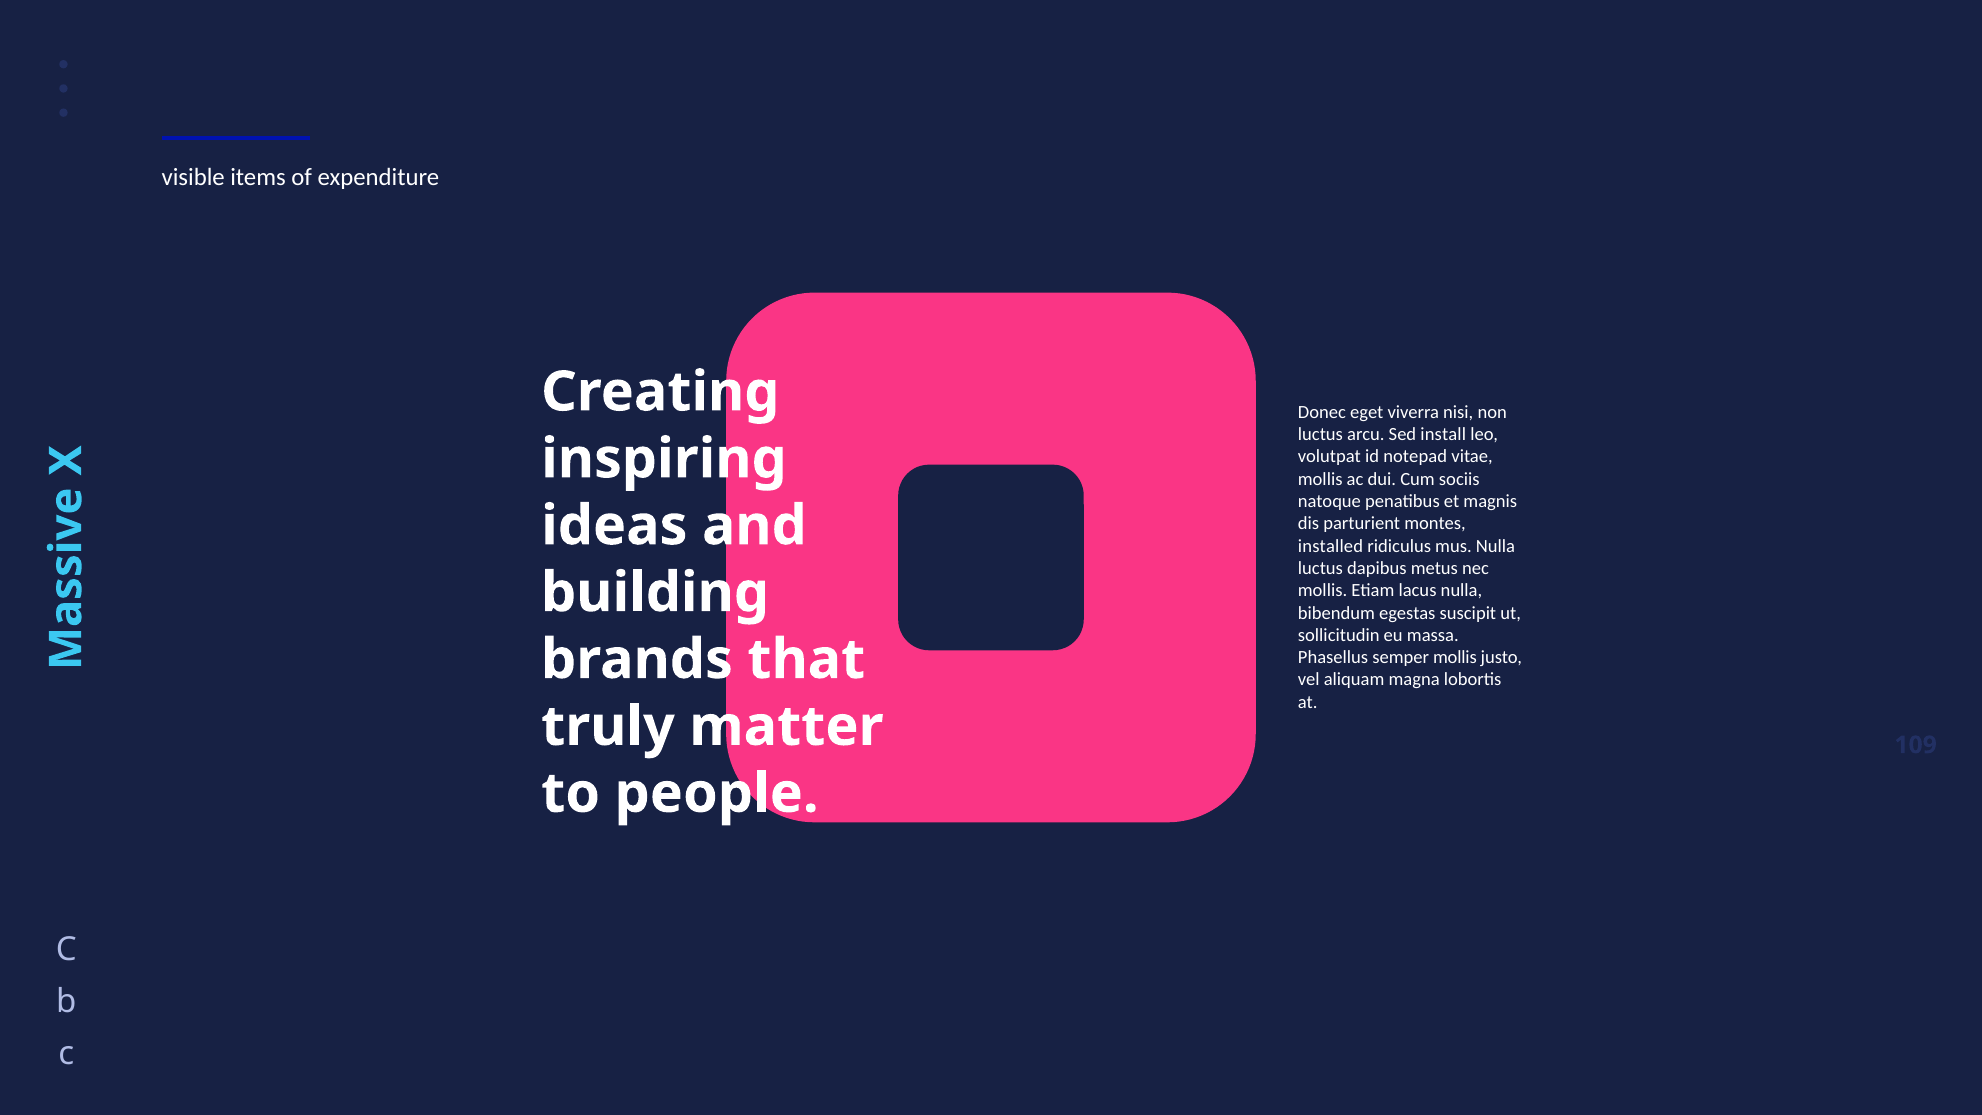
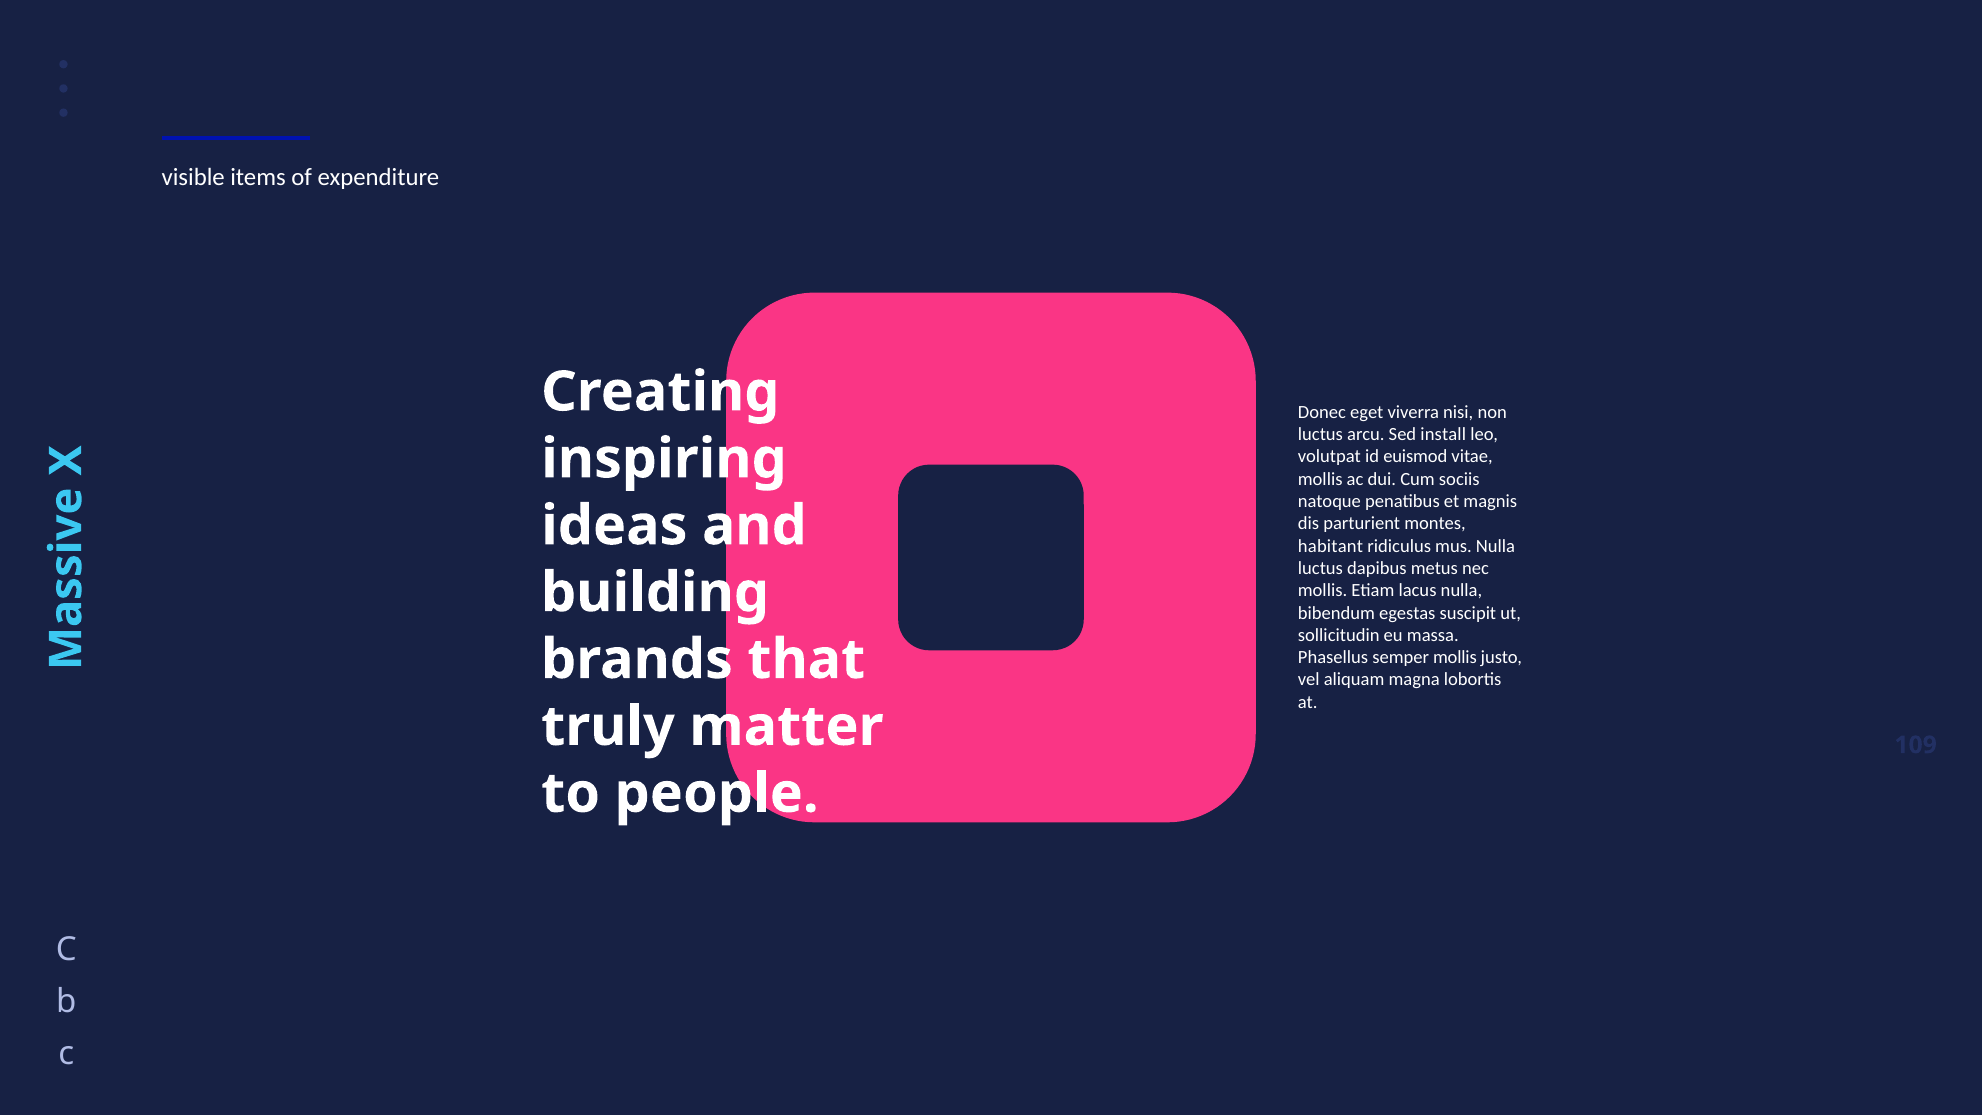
notepad: notepad -> euismod (1415, 457)
installed: installed -> habitant (1331, 546)
